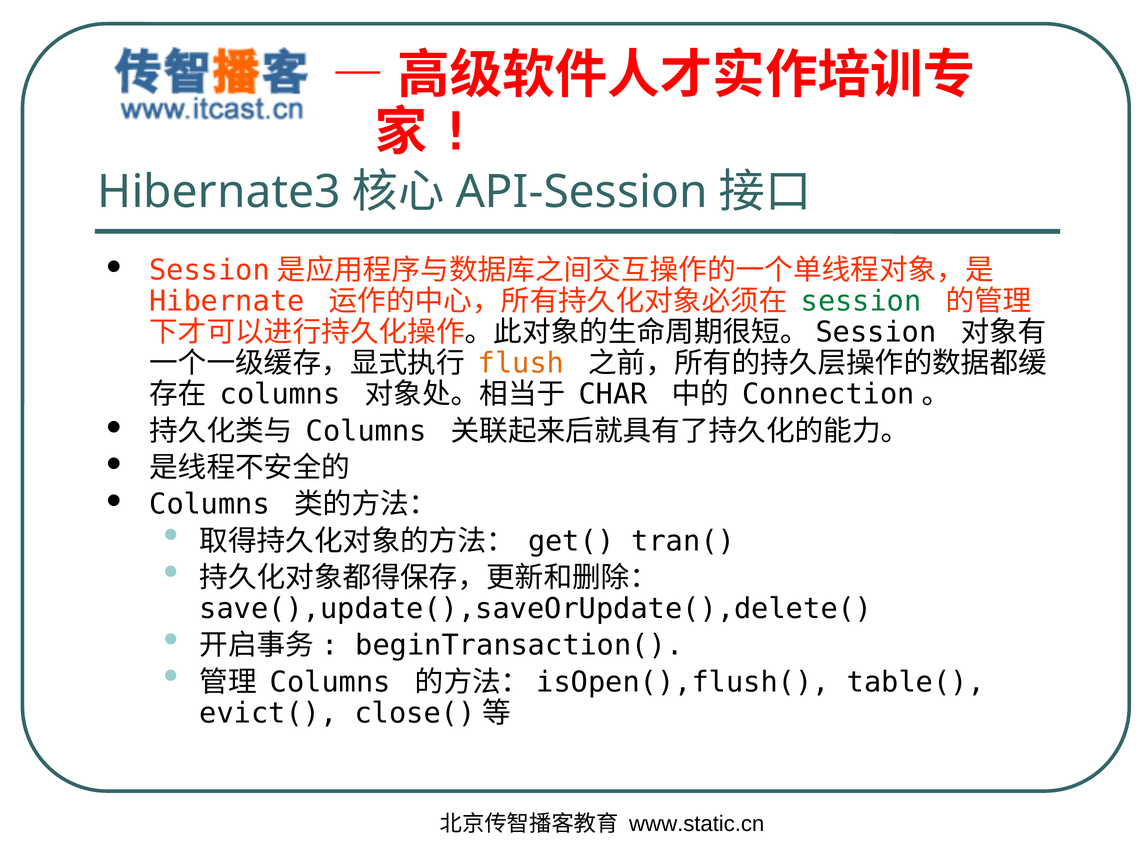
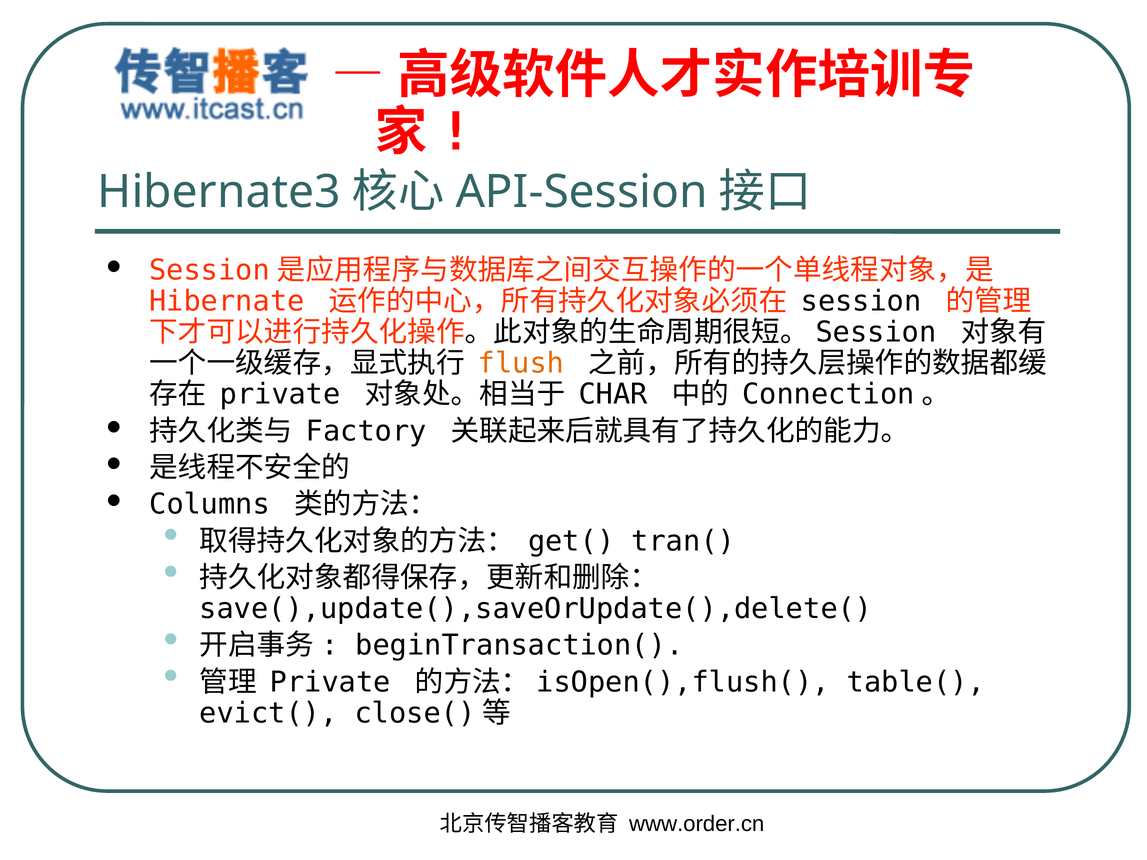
session colour: green -> black (861, 302)
columns: columns -> private (280, 394)
Columns: Columns -> Factory (366, 431)
Columns: Columns -> Private (330, 682)
www.static.cn: www.static.cn -> www.order.cn (697, 824)
